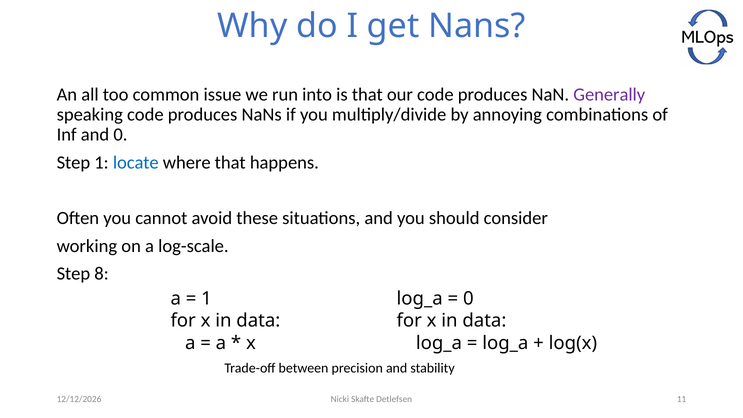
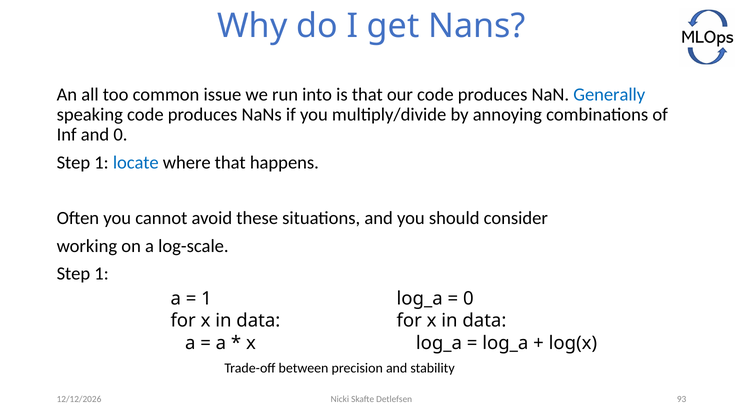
Generally colour: purple -> blue (609, 95)
8: 8 -> 1 (102, 274)
11: 11 -> 93 (682, 399)
